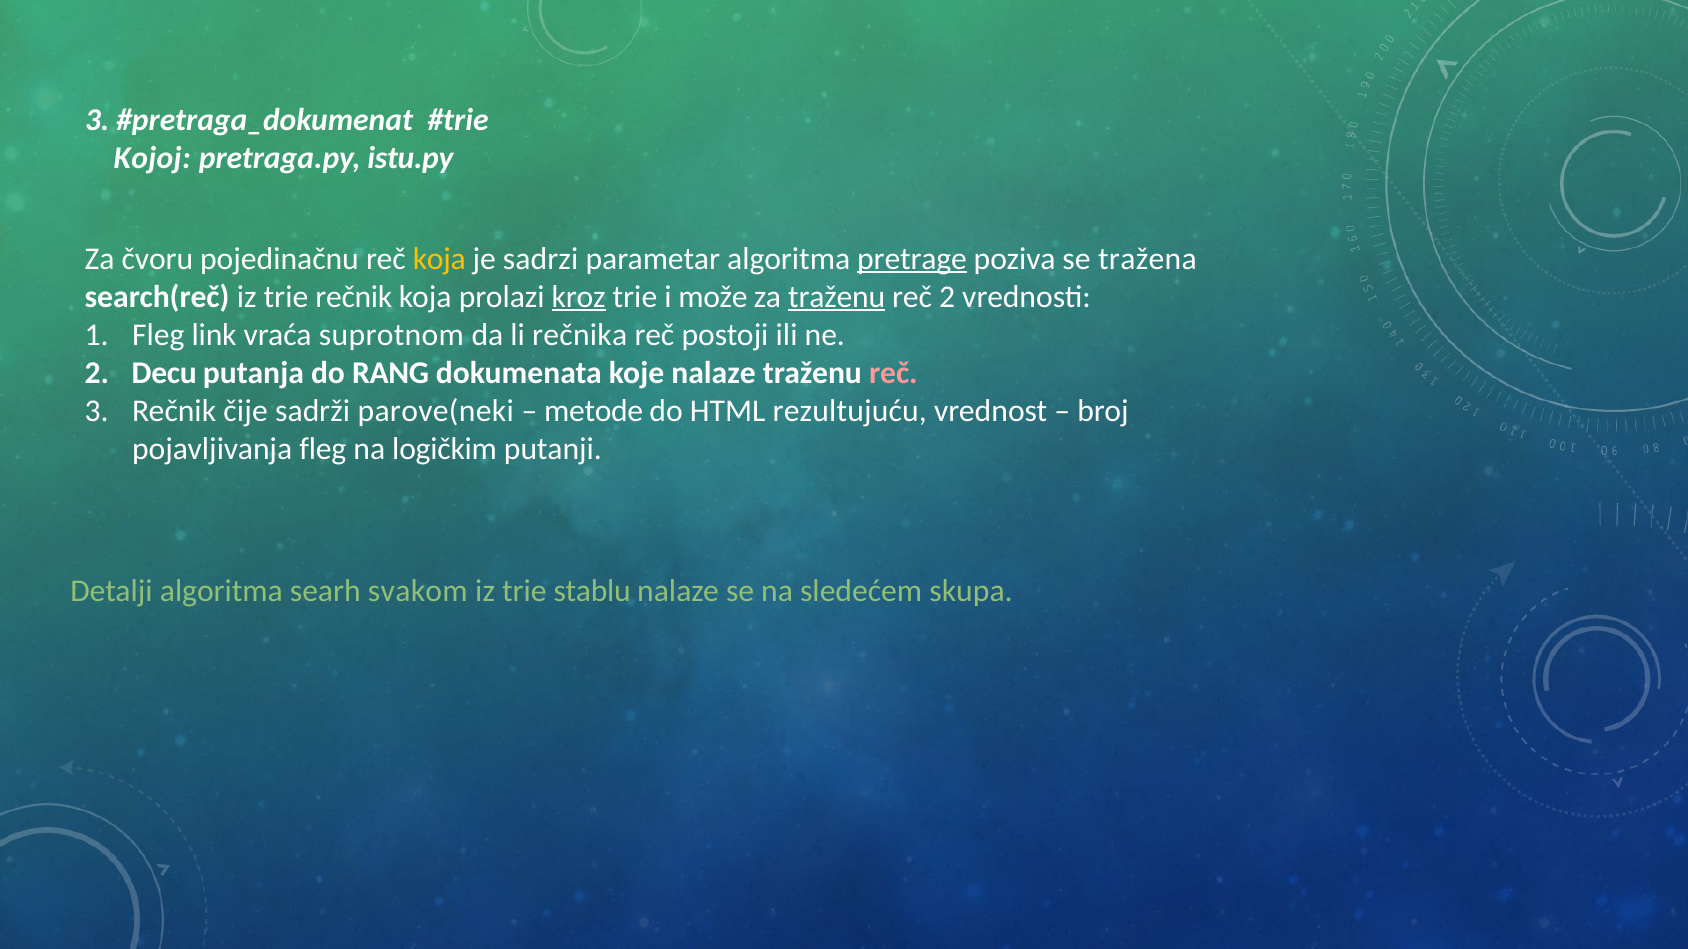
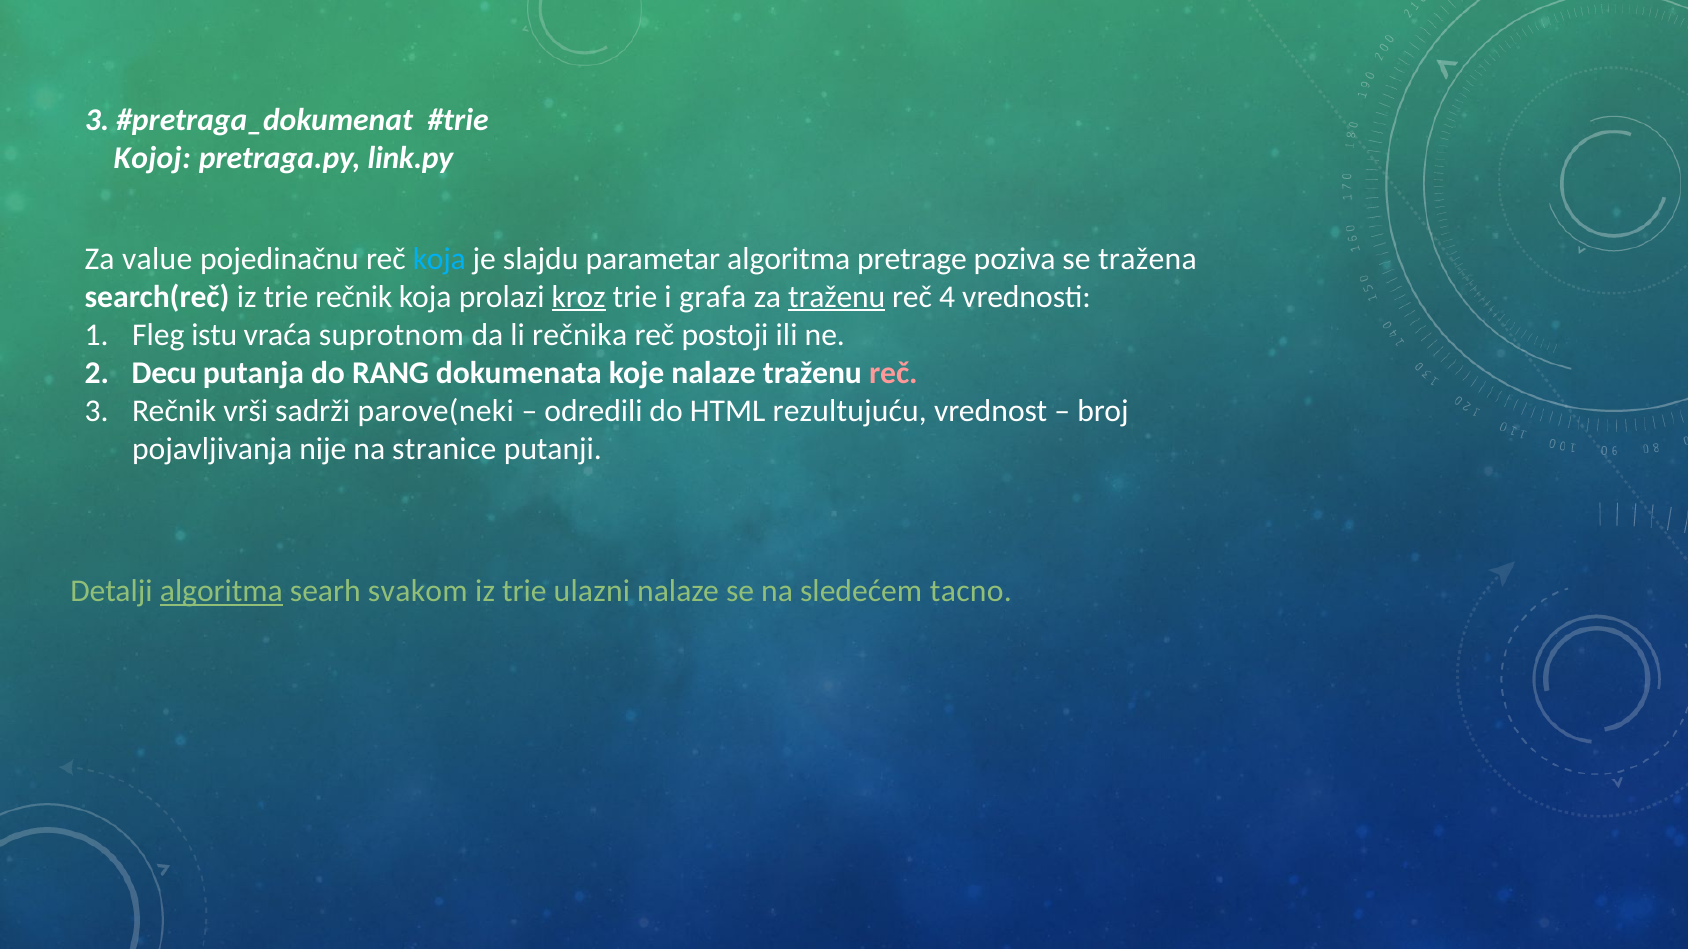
istu.py: istu.py -> link.py (410, 158)
čvoru: čvoru -> value (157, 259)
koja colour: yellow -> light blue (439, 259)
sadrzi: sadrzi -> slajdu (541, 259)
pretrage underline: present -> none (912, 259)
može: može -> grafa (713, 297)
reč 2: 2 -> 4 (947, 297)
link: link -> istu (214, 335)
čije: čije -> vrši (246, 411)
metode: metode -> odredili (594, 411)
pojavljivanja fleg: fleg -> nije (323, 449)
logičkim: logičkim -> stranice (444, 449)
algoritma underline: none -> present (221, 592)
stablu: stablu -> ulazni (592, 592)
skupa: skupa -> tacno (971, 592)
